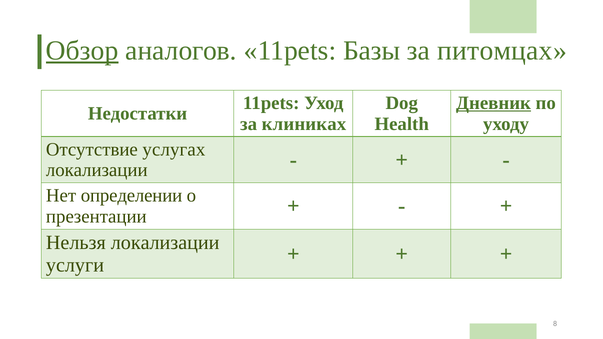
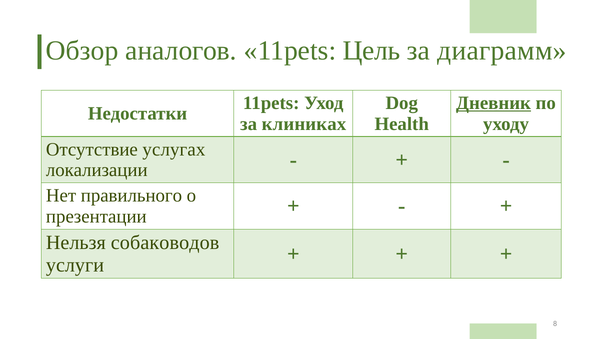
Обзор underline: present -> none (82, 51)
Базы: Базы -> Цель (372, 51)
питомцах: питомцах -> диаграмм (502, 51)
определении: определении -> правильного (131, 196)
Нельзя локализации: локализации -> собаководов (165, 243)
